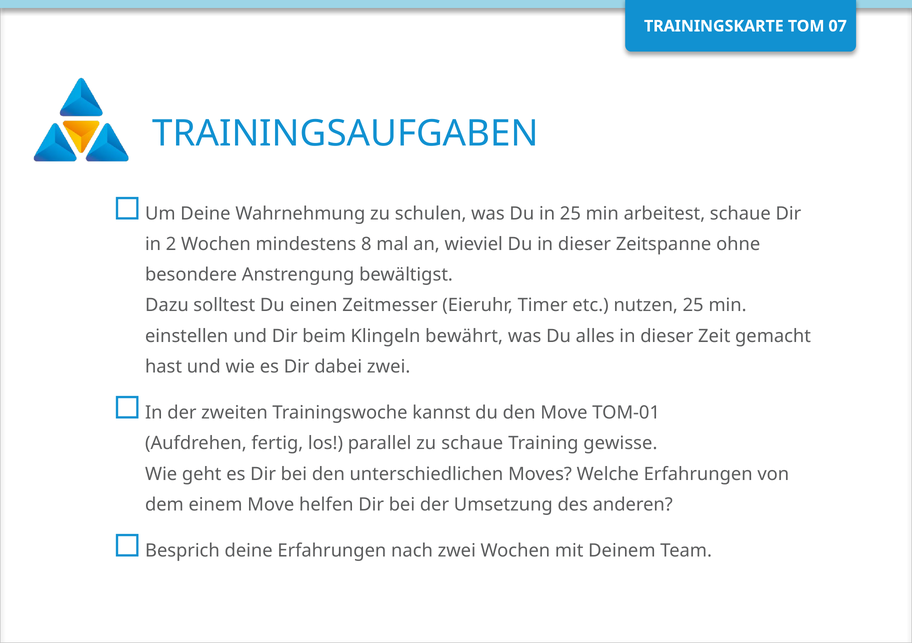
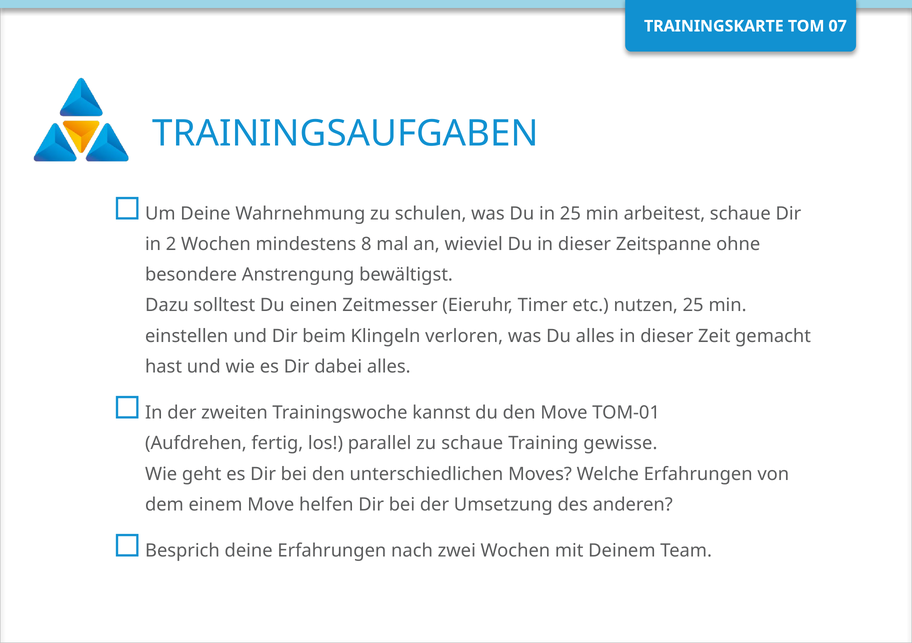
bewährt: bewährt -> verloren (464, 336)
dabei zwei: zwei -> alles (389, 367)
